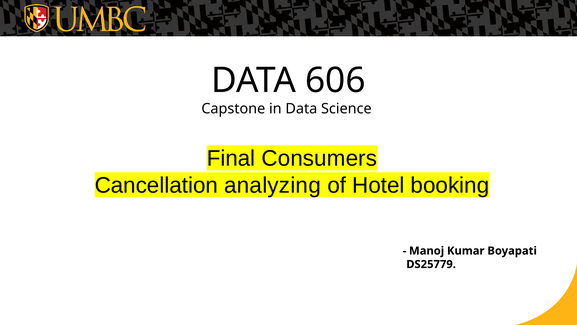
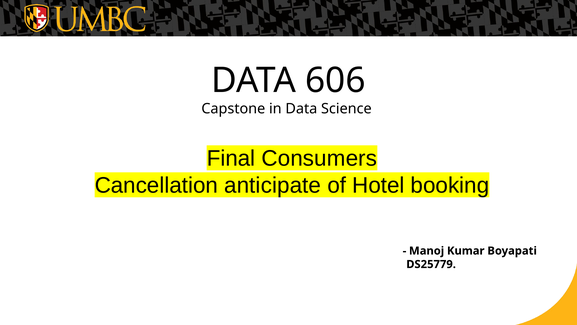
analyzing: analyzing -> anticipate (273, 185)
